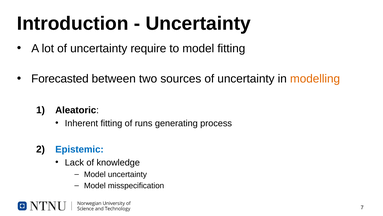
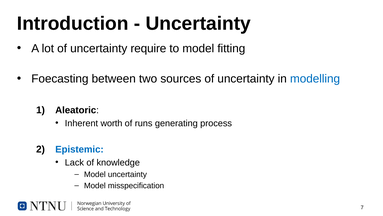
Forecasted: Forecasted -> Foecasting (60, 79)
modelling colour: orange -> blue (315, 79)
Inherent fitting: fitting -> worth (111, 123)
